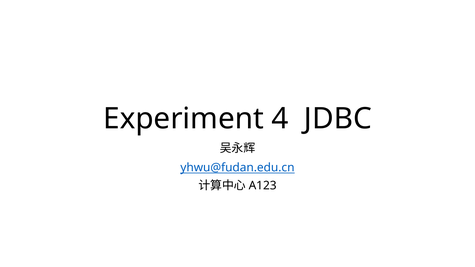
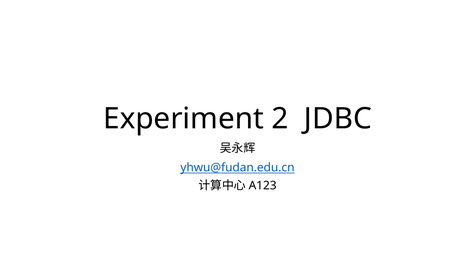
4: 4 -> 2 (280, 119)
